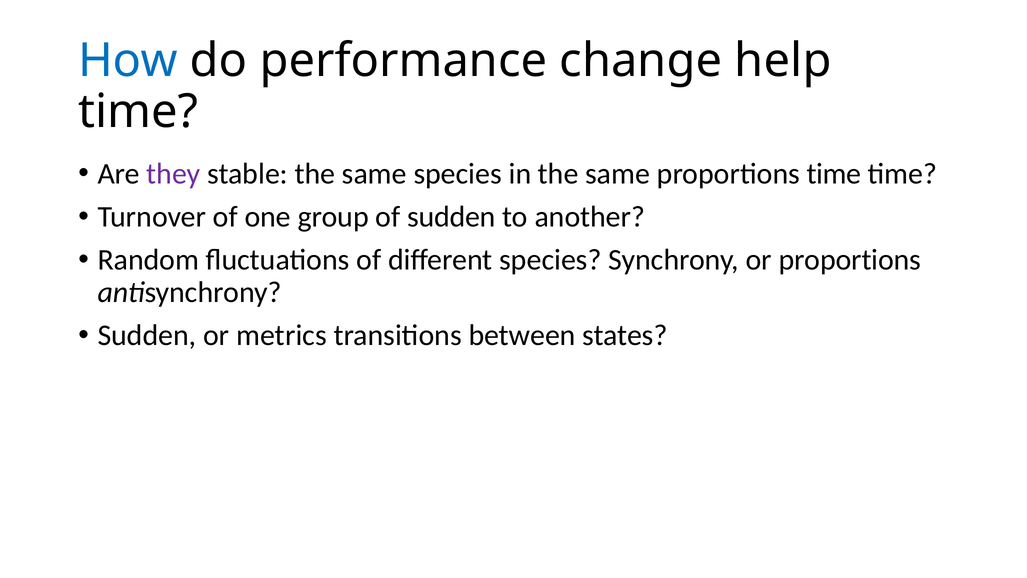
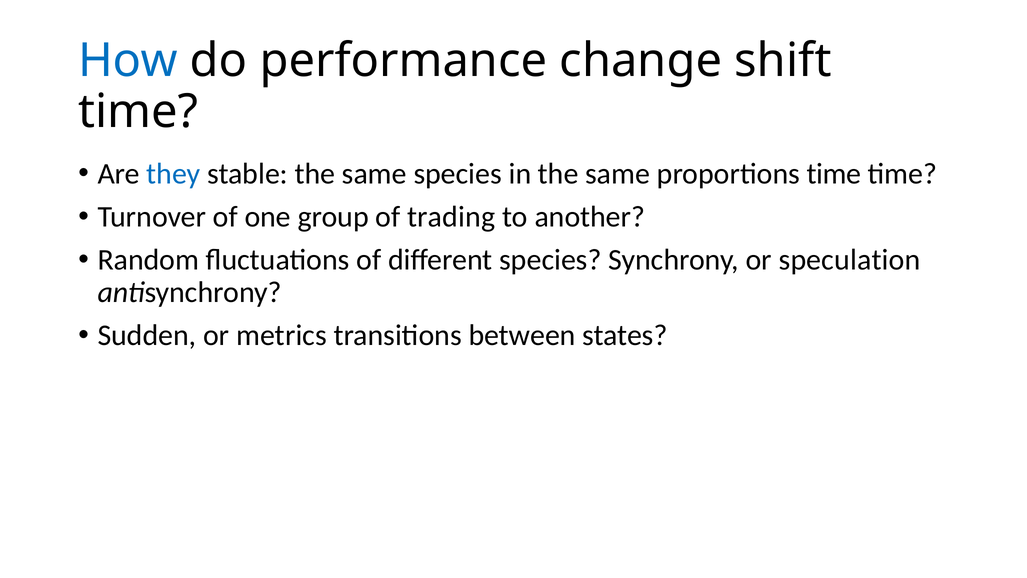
help: help -> shift (783, 61)
they colour: purple -> blue (173, 174)
of sudden: sudden -> trading (451, 217)
or proportions: proportions -> speculation (850, 260)
